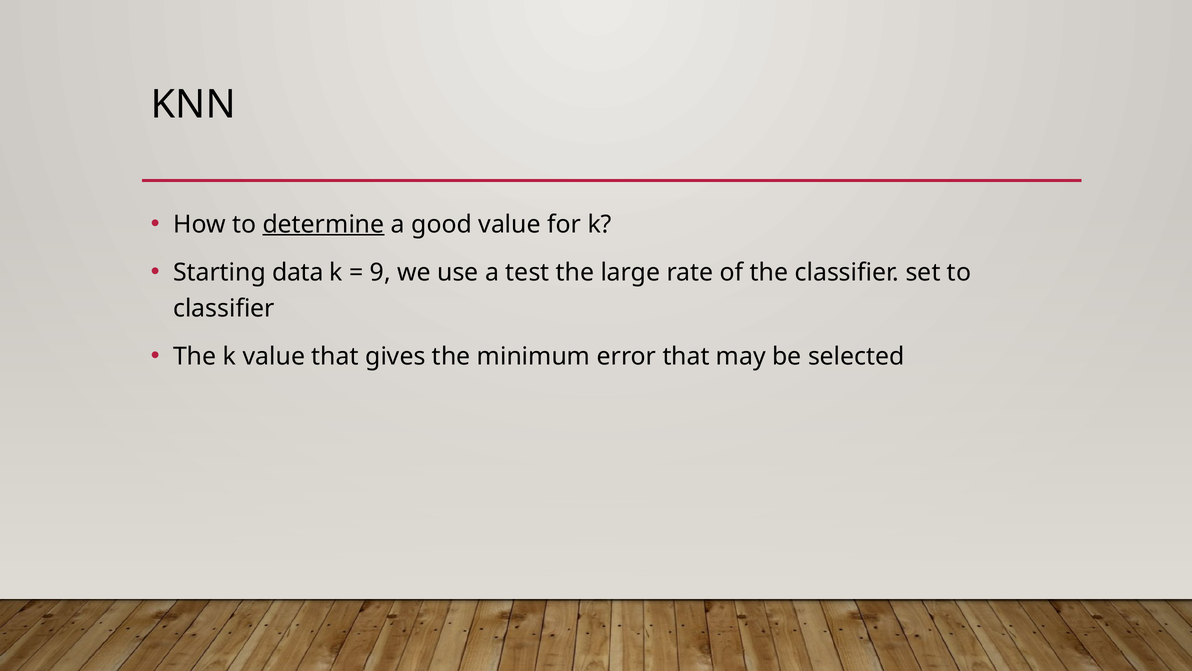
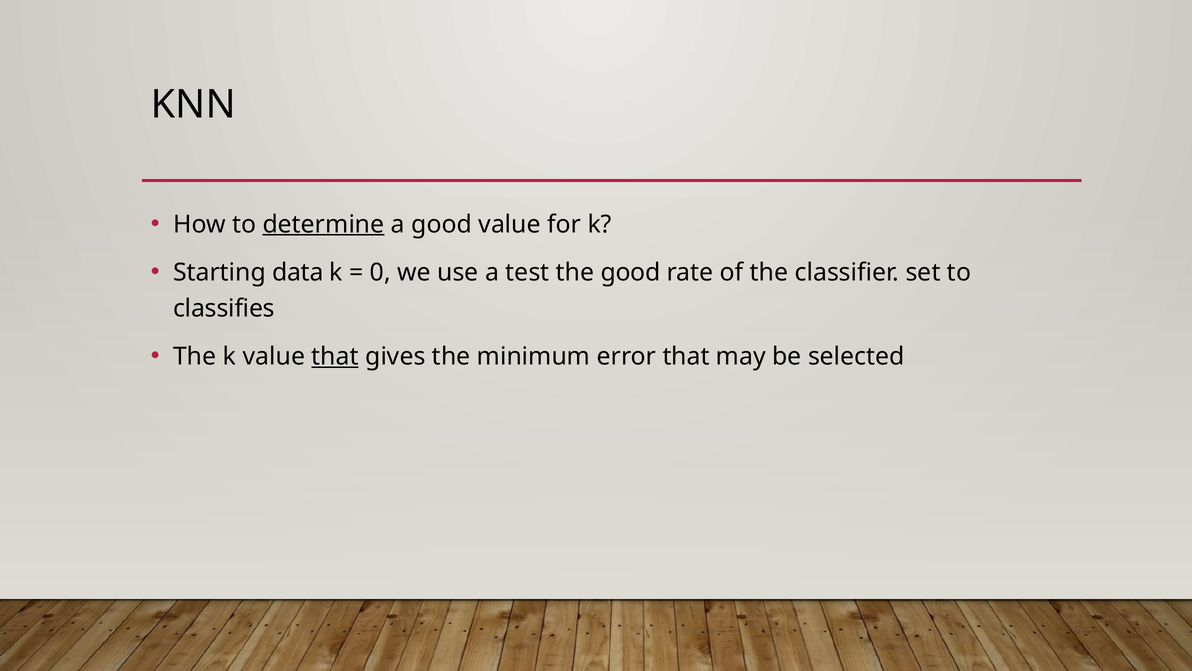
9: 9 -> 0 (380, 272)
the large: large -> good (630, 272)
classifier: classifier -> classifies (224, 308)
that underline: none -> present (335, 356)
